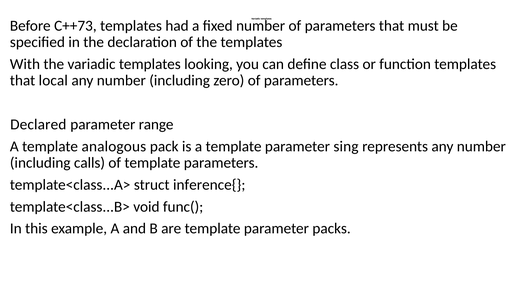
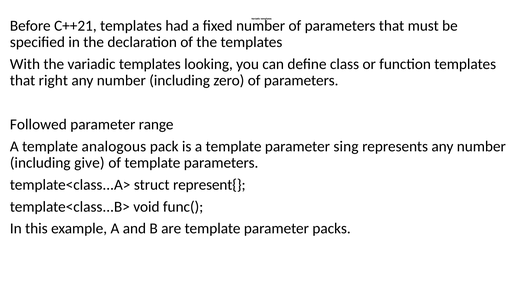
C++73: C++73 -> C++21 (75, 26)
local: local -> right (53, 81)
Declared: Declared -> Followed (38, 125)
calls: calls -> give (89, 163)
inference{: inference{ -> represent{ (209, 185)
